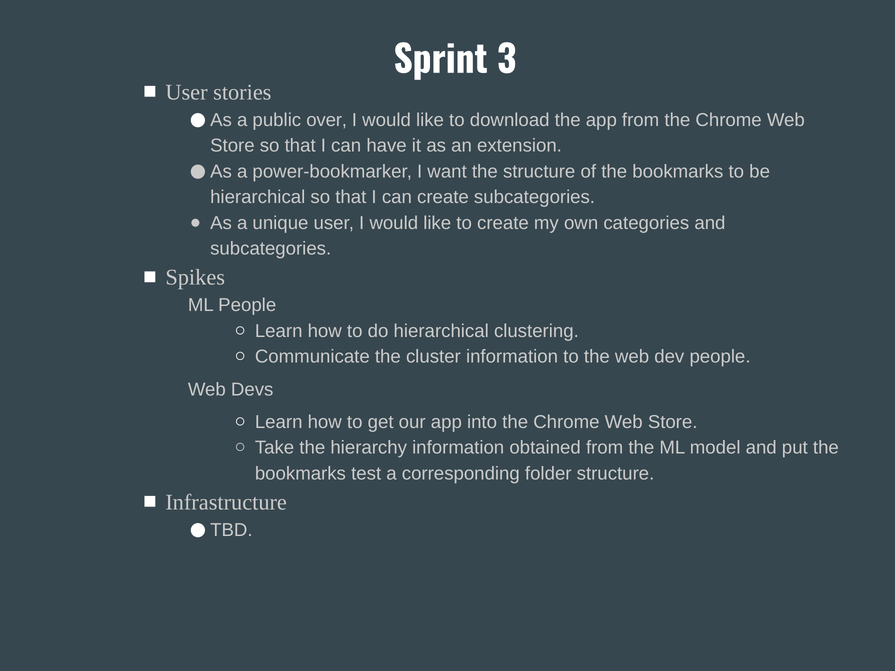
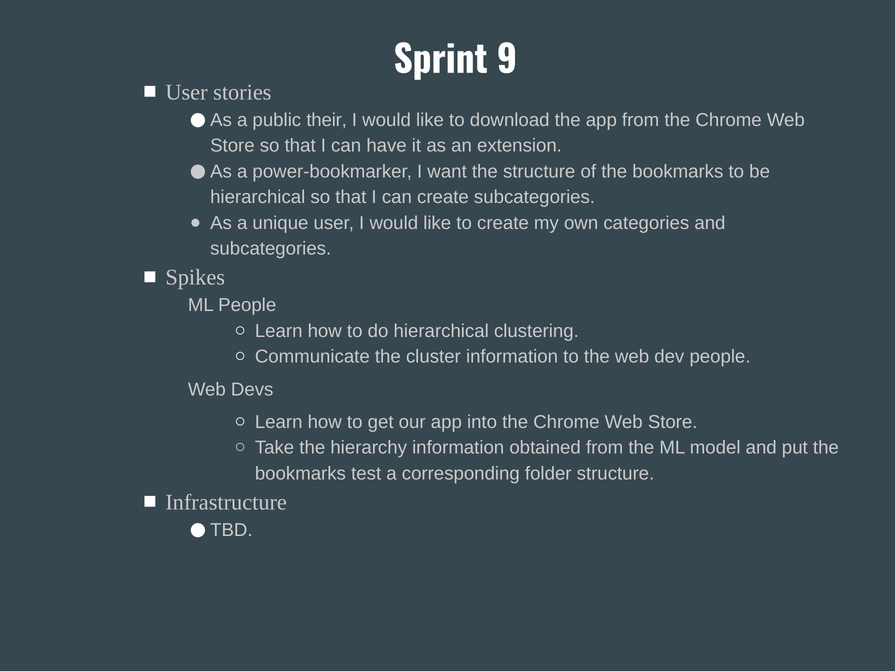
3: 3 -> 9 (507, 60)
over: over -> their (327, 120)
